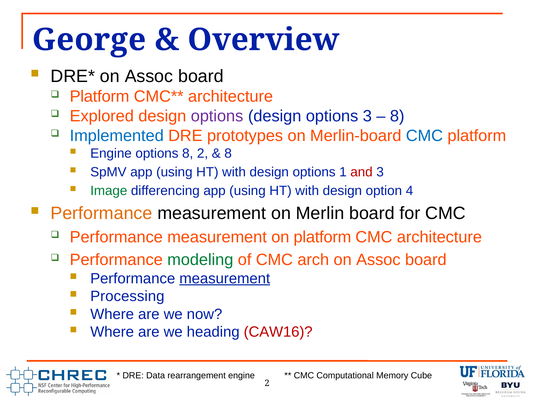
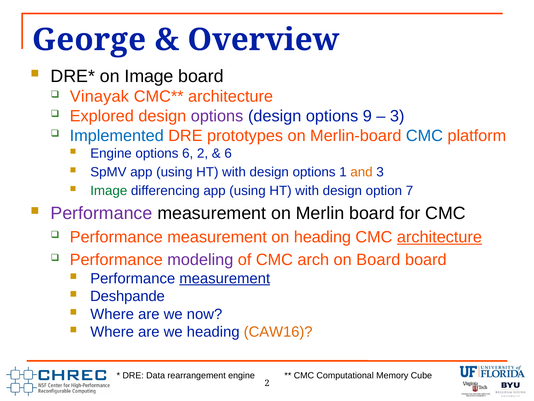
Assoc: Assoc -> Image (149, 76)
Platform: Platform -> Vinayak (99, 96)
options 3: 3 -> 9 (367, 116)
8: 8 -> 3 (397, 116)
options 8: 8 -> 6 (188, 153)
8: 8 -> 6 (228, 153)
and colour: red -> orange (362, 172)
4: 4 -> 7 (409, 191)
Performance colour: orange -> purple (101, 213)
on platform: platform -> heading (322, 237)
architecture underline: none -> present (439, 237)
modeling colour: green -> purple (200, 260)
arch on Assoc: Assoc -> Board (378, 260)
Processing: Processing -> Deshpande (127, 296)
CAW16 colour: red -> orange (278, 332)
